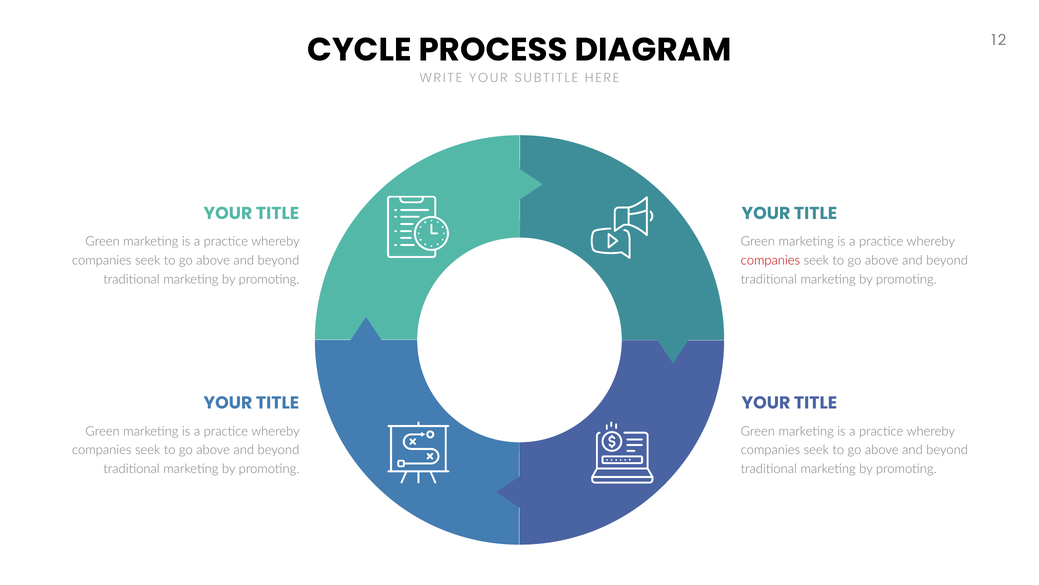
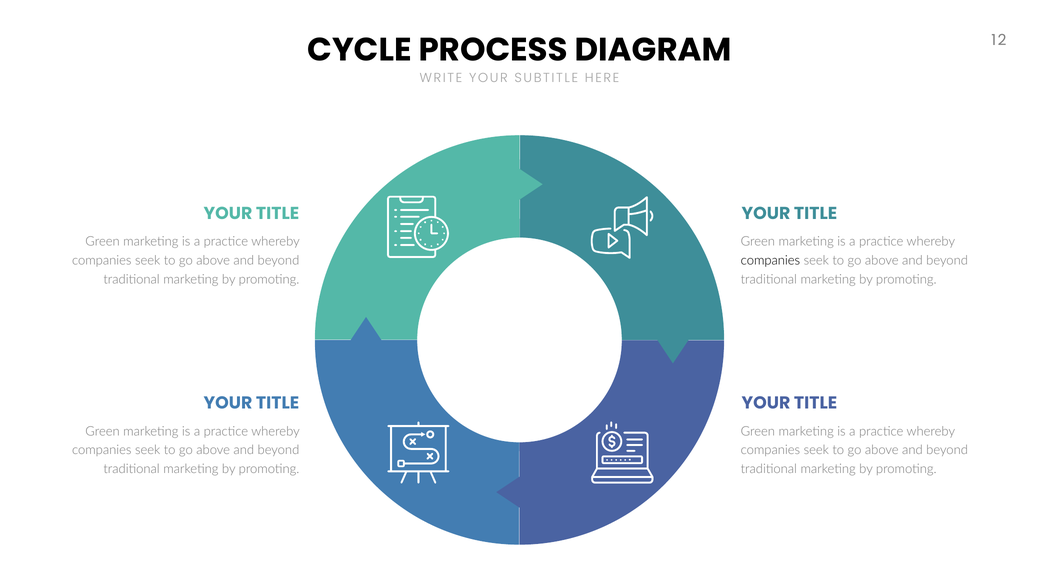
companies colour: red -> black (770, 260)
